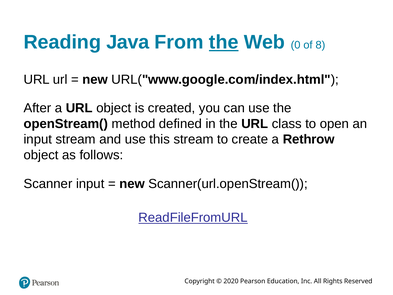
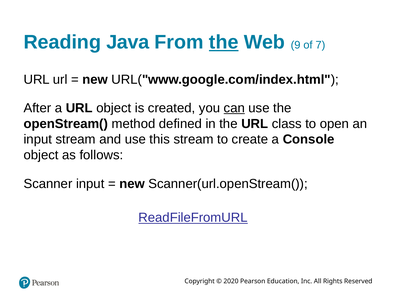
0: 0 -> 9 (296, 45)
8: 8 -> 7 (320, 45)
can underline: none -> present (234, 108)
Rethrow: Rethrow -> Console (309, 139)
